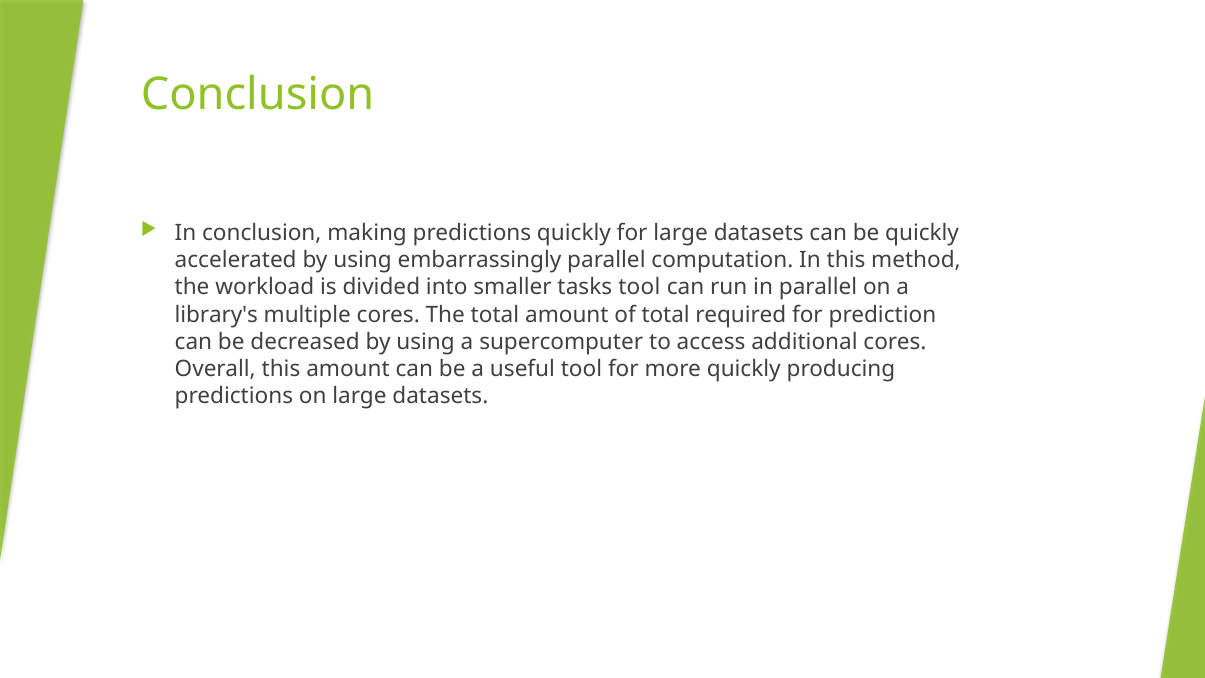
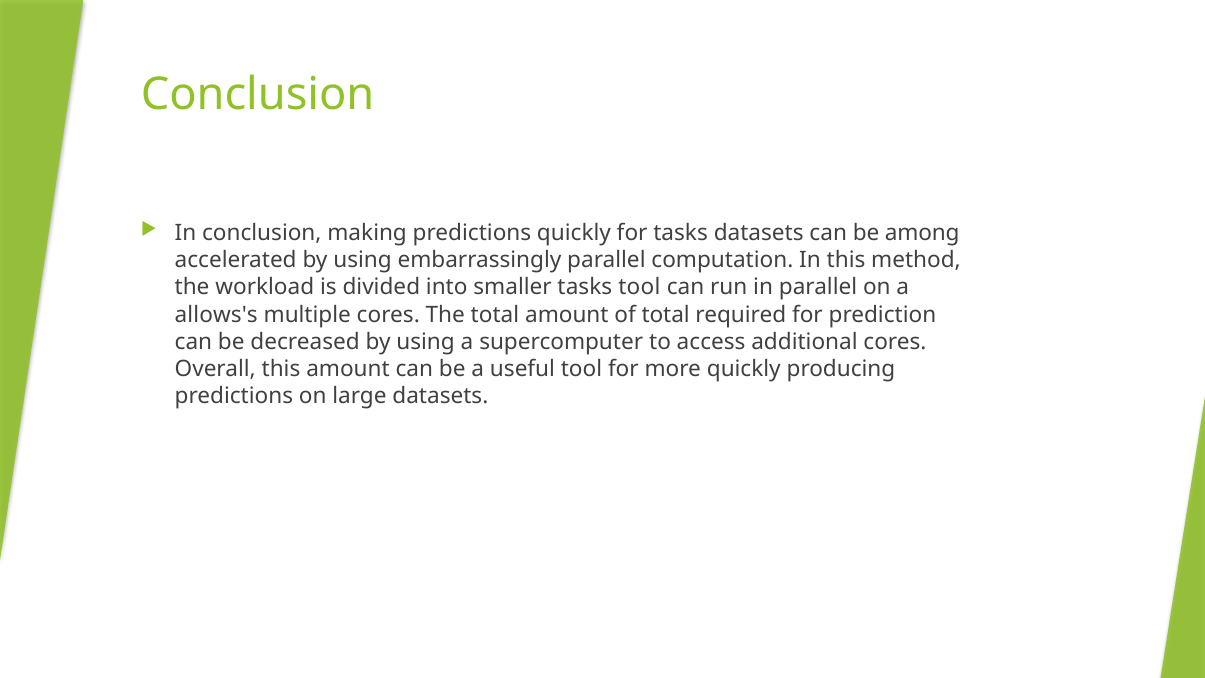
for large: large -> tasks (681, 233)
be quickly: quickly -> among (922, 233)
library's: library's -> allows's (216, 315)
